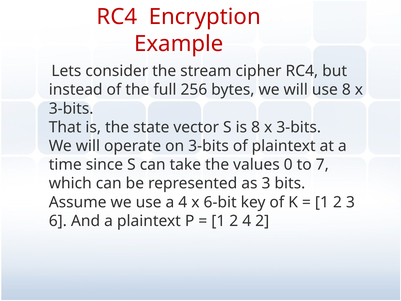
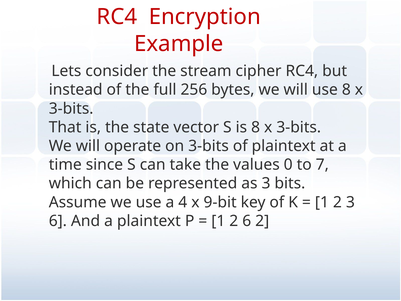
6-bit: 6-bit -> 9-bit (220, 202)
2 4: 4 -> 6 (247, 221)
